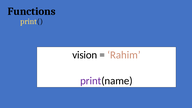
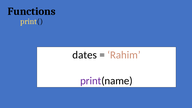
vision: vision -> dates (85, 55)
